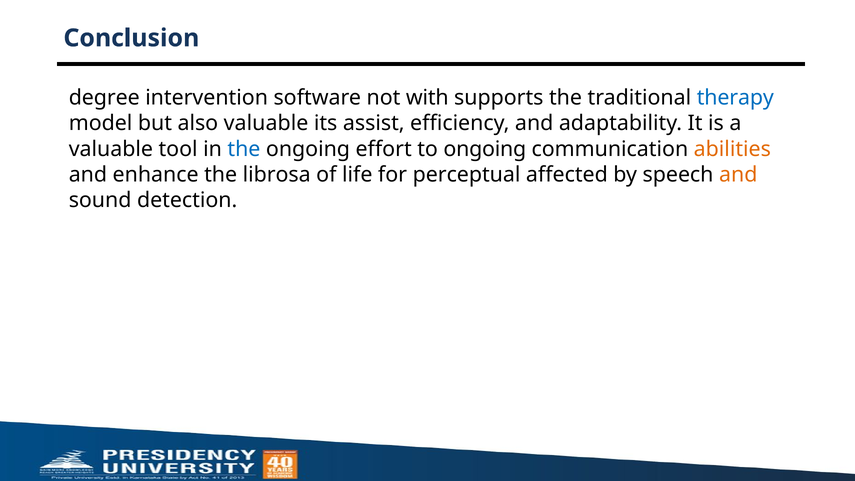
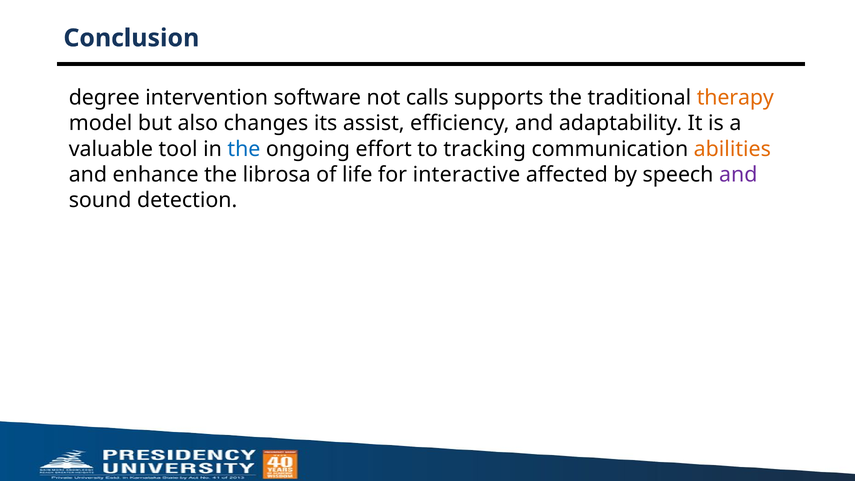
with: with -> calls (427, 98)
therapy colour: blue -> orange (735, 98)
also valuable: valuable -> changes (266, 123)
to ongoing: ongoing -> tracking (485, 149)
perceptual: perceptual -> interactive (466, 175)
and colour: orange -> purple (738, 175)
